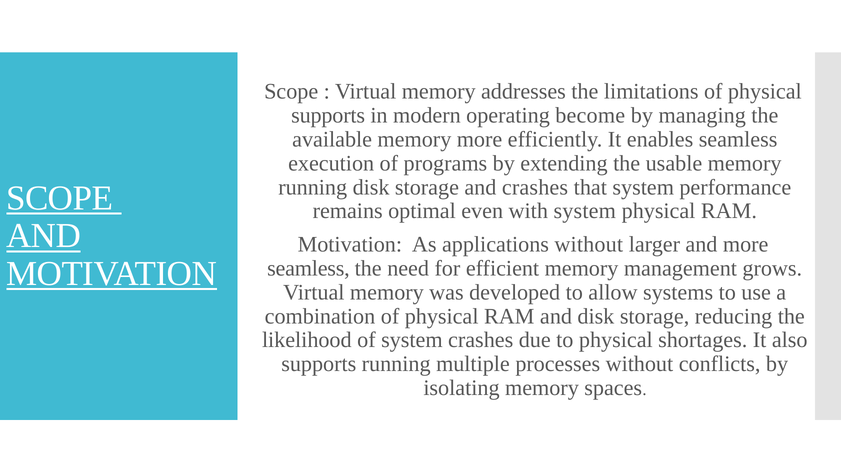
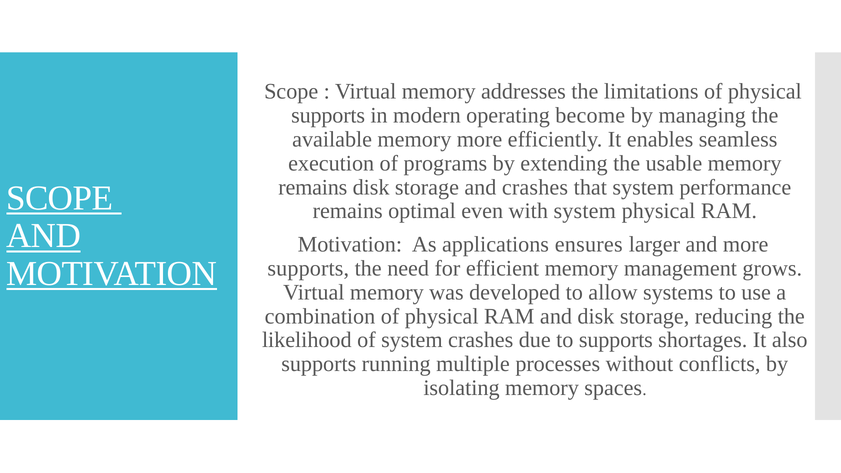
running: running -> remains (313, 187)
applications without: without -> ensures (589, 244)
seamless: seamless -> supports (308, 268)
to physical: physical -> supports (616, 340)
